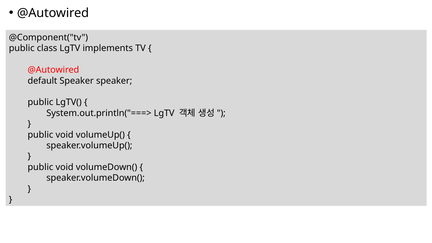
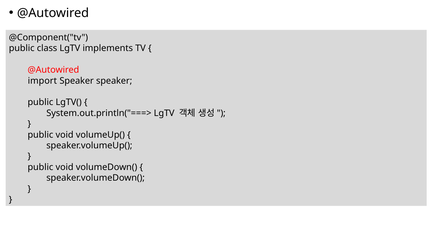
default: default -> import (42, 81)
